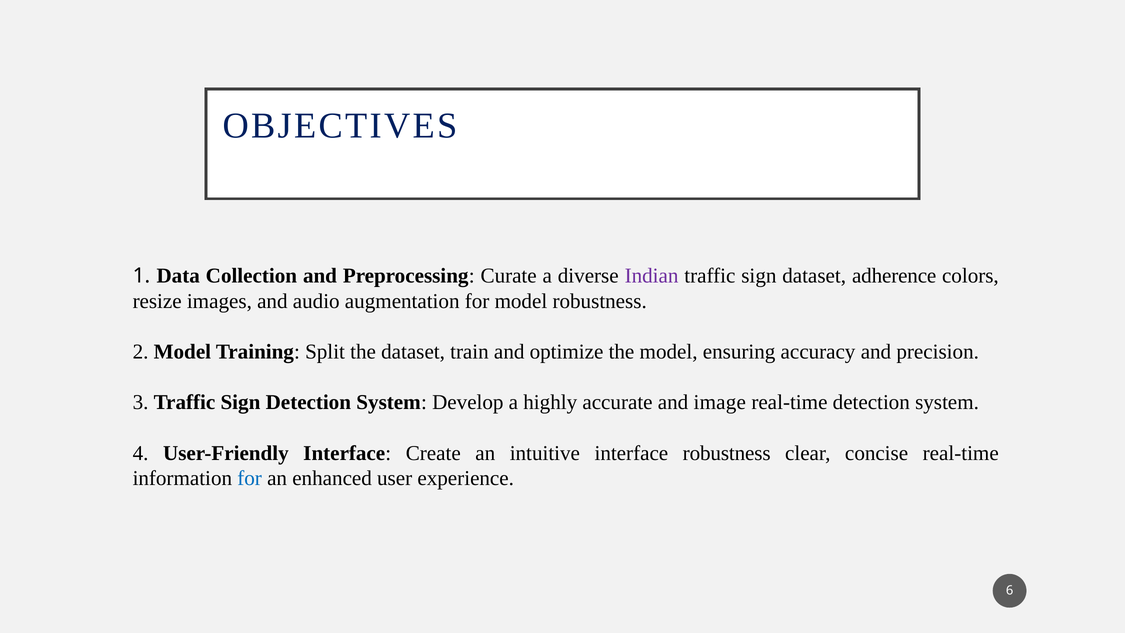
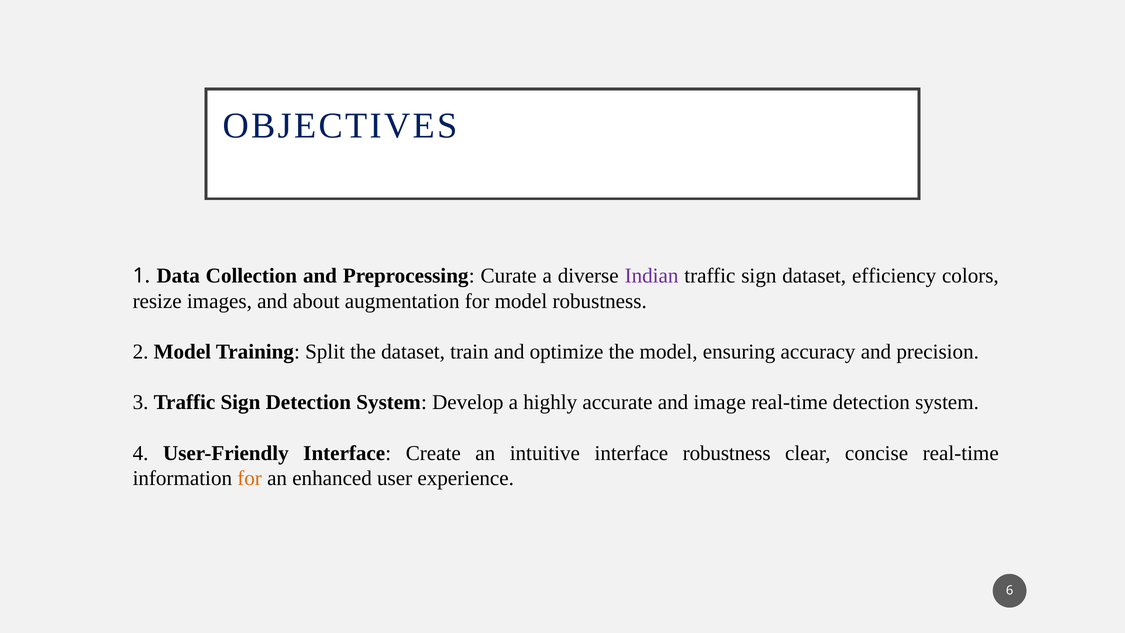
adherence: adherence -> efficiency (894, 276)
audio: audio -> about (316, 301)
for colour: blue -> orange (250, 478)
